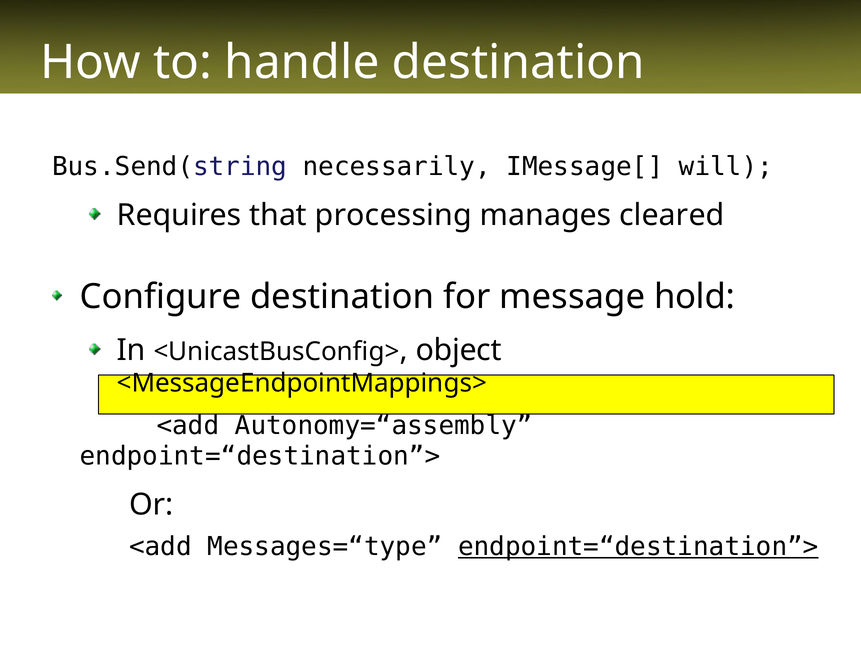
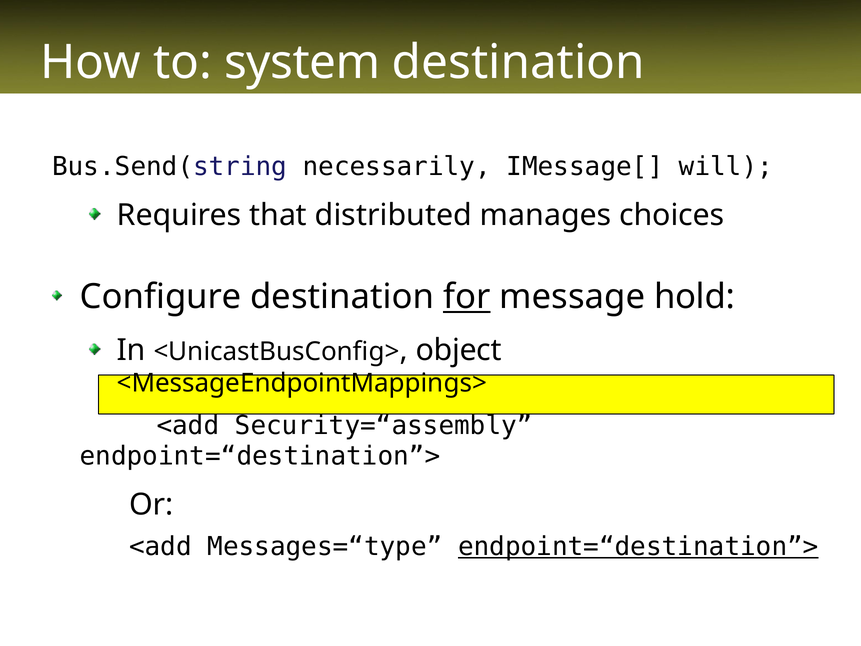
handle: handle -> system (302, 62)
processing: processing -> distributed (393, 215)
cleared: cleared -> choices (672, 215)
for underline: none -> present (467, 297)
Autonomy=“assembly: Autonomy=“assembly -> Security=“assembly (384, 426)
